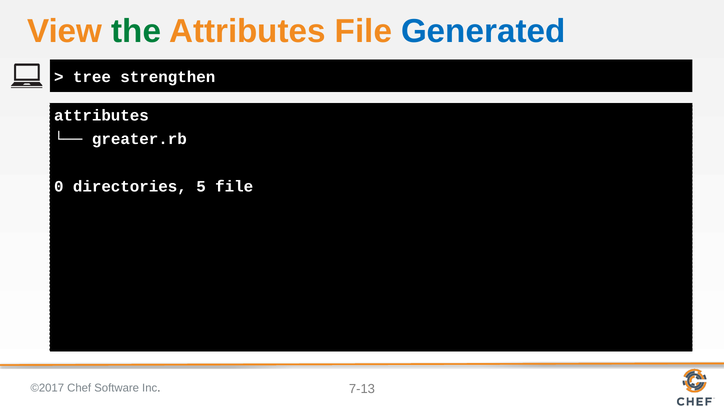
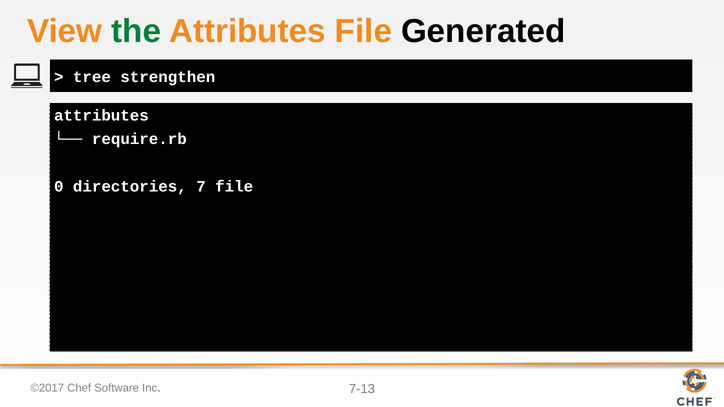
Generated colour: blue -> black (483, 31)
greater.rb: greater.rb -> require.rb (139, 139)
5: 5 -> 7 (201, 186)
